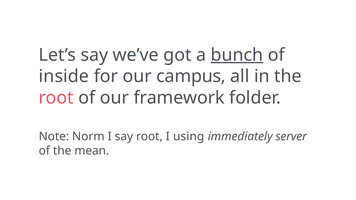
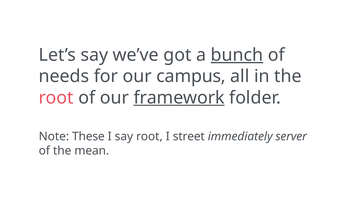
inside: inside -> needs (64, 76)
framework underline: none -> present (179, 98)
Norm: Norm -> These (88, 137)
using: using -> street (189, 137)
